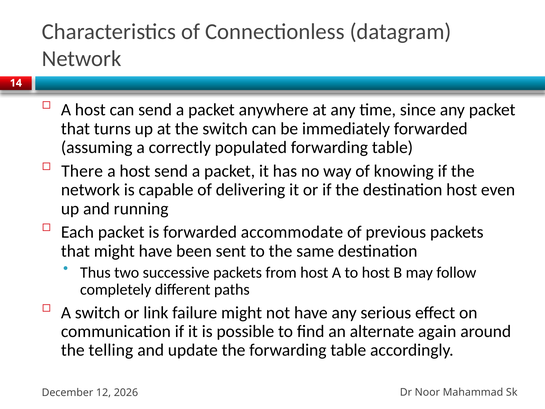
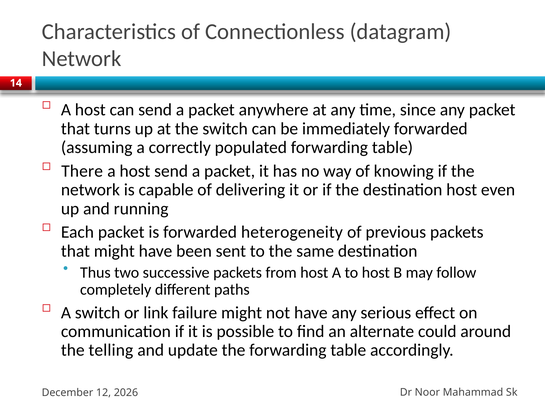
accommodate: accommodate -> heterogeneity (292, 232)
again: again -> could (437, 331)
